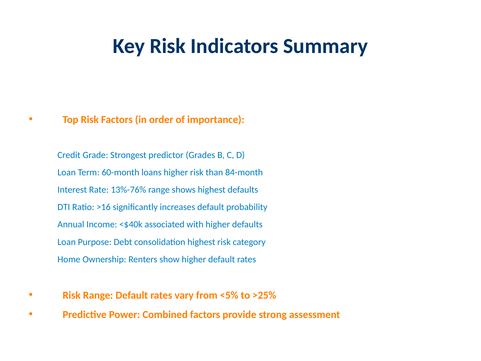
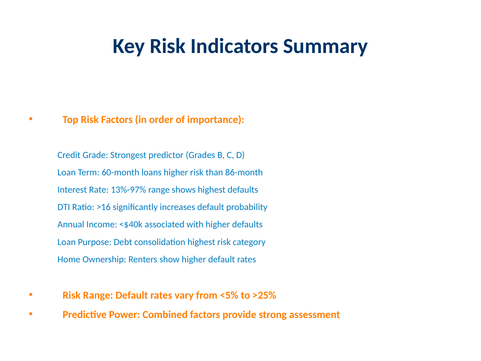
84-month: 84-month -> 86-month (244, 172)
13%-76%: 13%-76% -> 13%-97% (128, 190)
